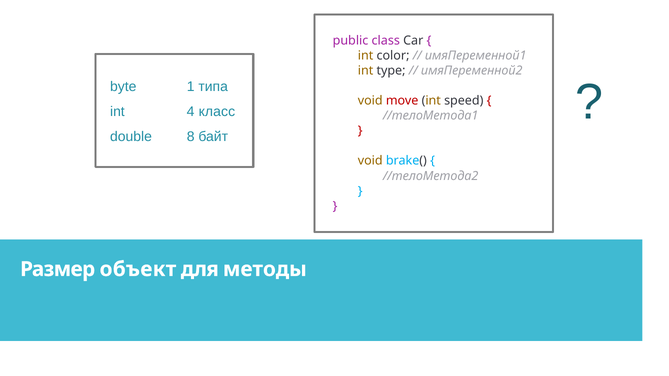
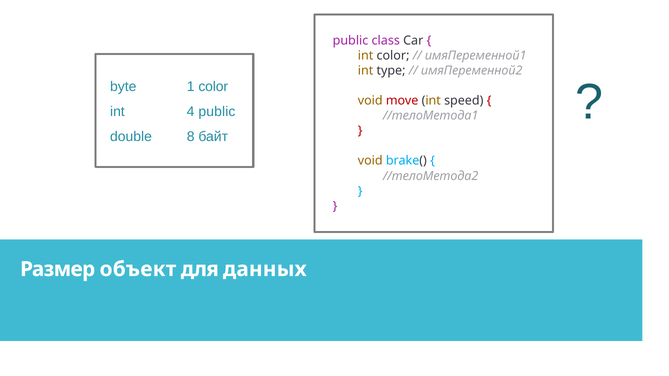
1 типа: типа -> color (213, 87)
4 класс: класс -> public (217, 112)
методы: методы -> данных (265, 269)
